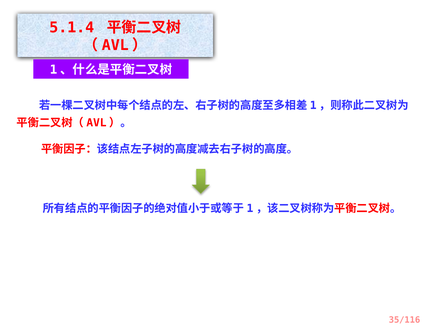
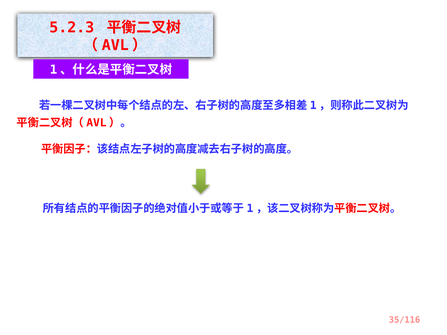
5.1.4: 5.1.4 -> 5.2.3 (72, 27)
